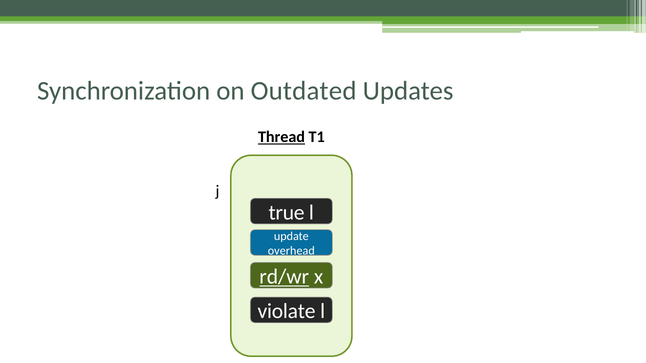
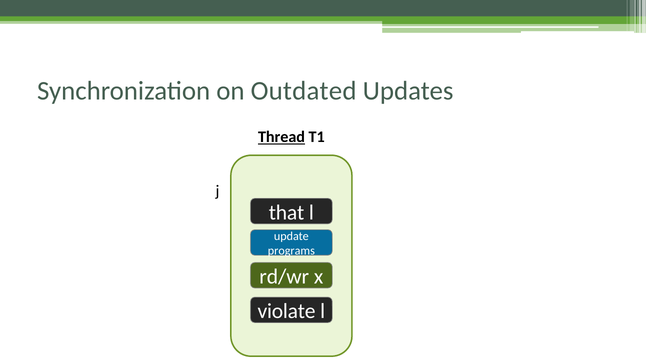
true: true -> that (287, 213)
overhead: overhead -> programs (291, 251)
rd/wr underline: present -> none (284, 277)
